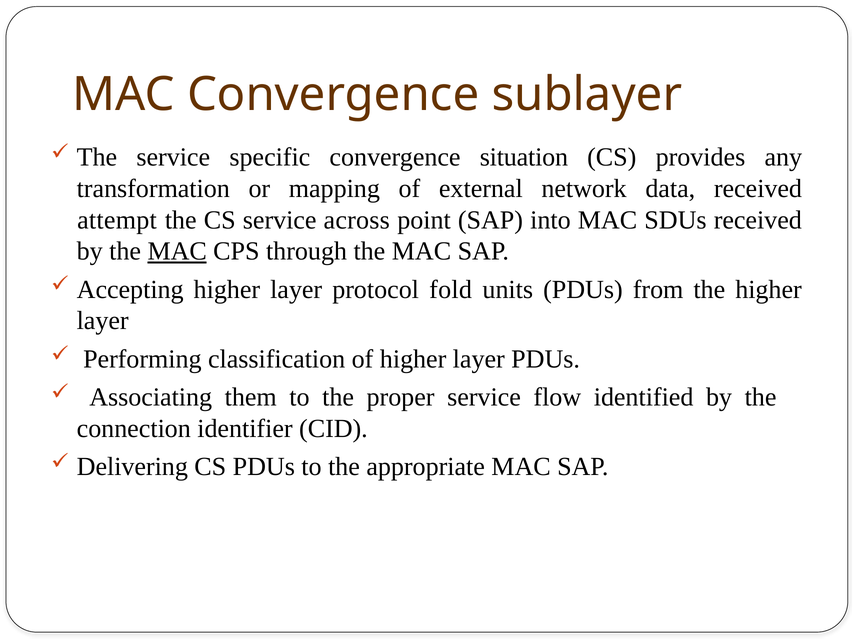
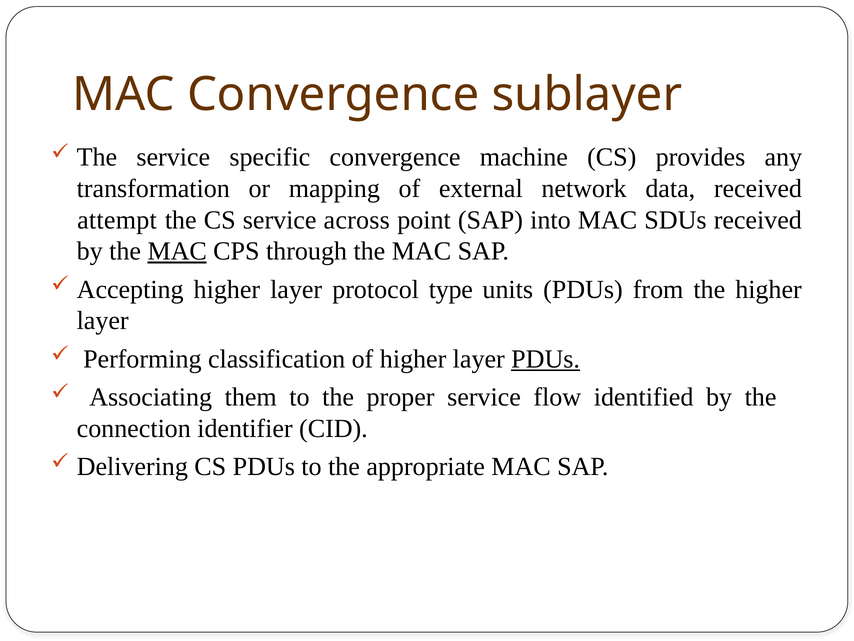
situation: situation -> machine (524, 157)
fold: fold -> type (451, 289)
PDUs underline: none -> present (546, 359)
